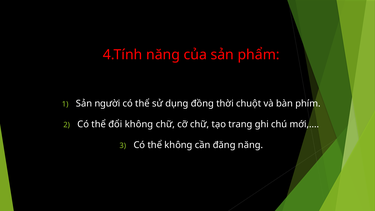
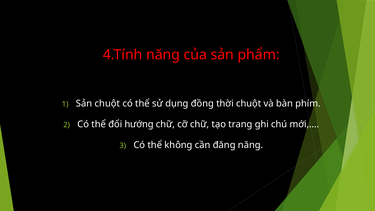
Sản người: người -> chuột (107, 103)
đổi không: không -> hướng (139, 124)
